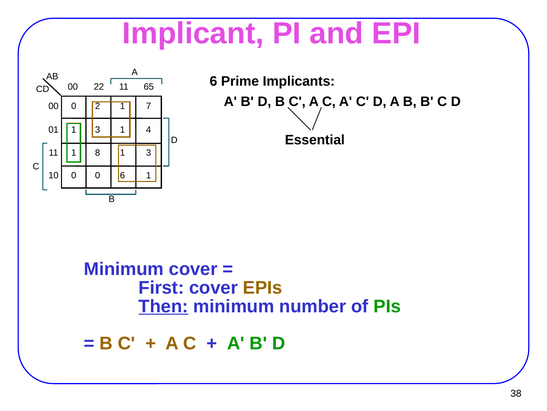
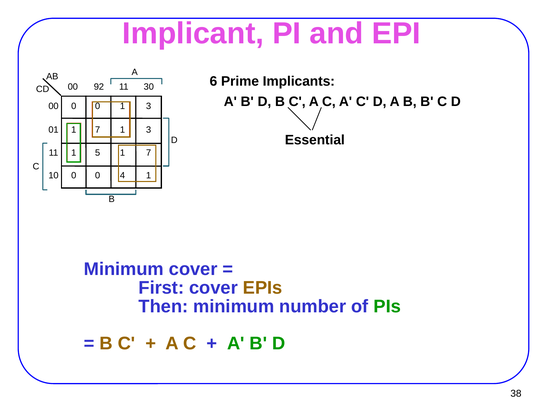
22: 22 -> 92 (99, 87)
65: 65 -> 30 (149, 87)
2: 2 -> 0 (98, 106)
7: 7 -> 3 (149, 106)
3: 3 -> 7 (98, 130)
4: 4 -> 3 (149, 130)
8: 8 -> 5 (98, 152)
3: 3 -> 7 (149, 152)
0 6: 6 -> 4 (122, 175)
Then underline: present -> none (163, 306)
